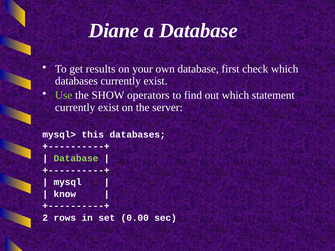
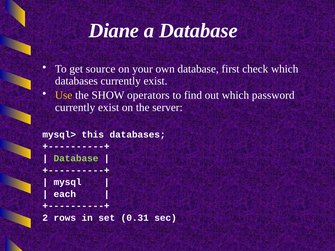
results: results -> source (101, 69)
Use colour: light green -> yellow (64, 95)
statement: statement -> password (273, 95)
know: know -> each (65, 194)
0.00: 0.00 -> 0.31 (135, 218)
